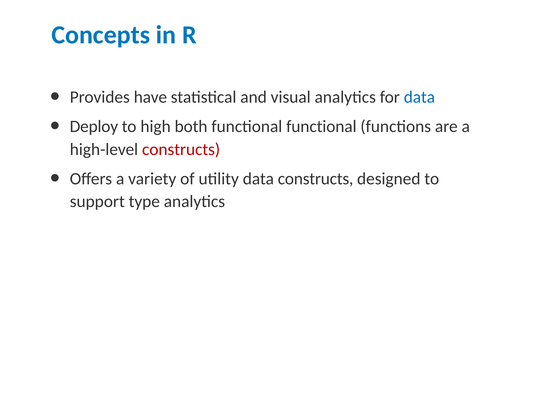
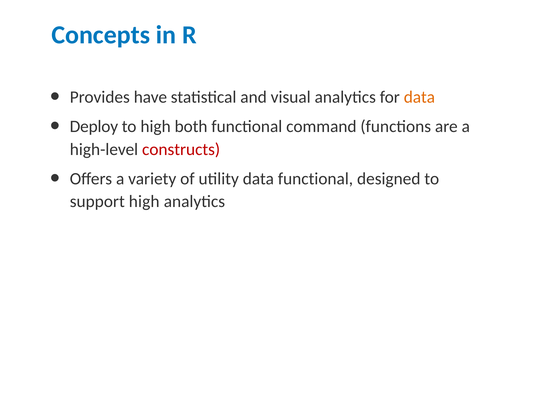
data colour: blue -> orange (419, 97)
functional functional: functional -> command (321, 126)
data constructs: constructs -> functional (315, 179)
support type: type -> high (144, 201)
